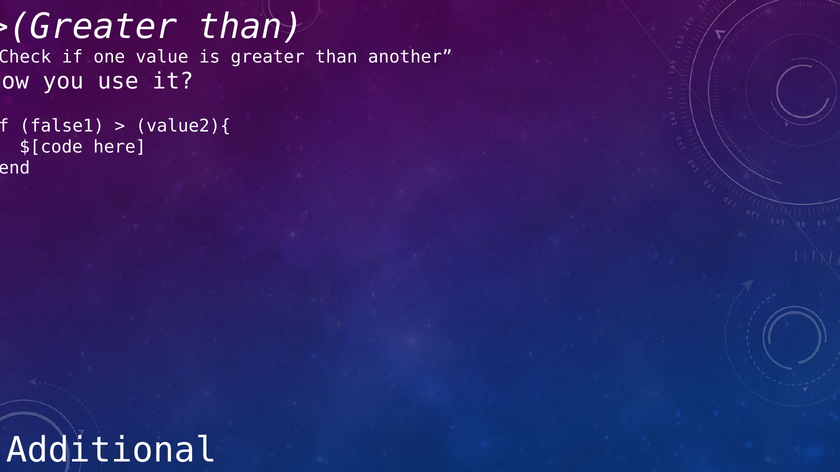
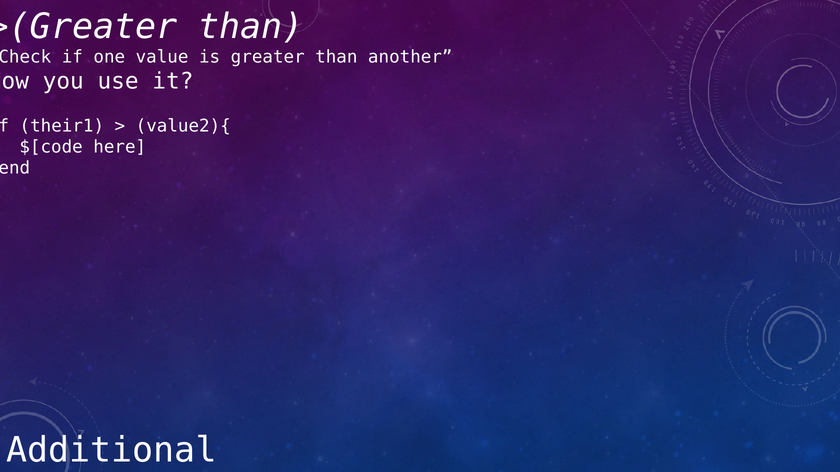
false1: false1 -> their1 (62, 126)
